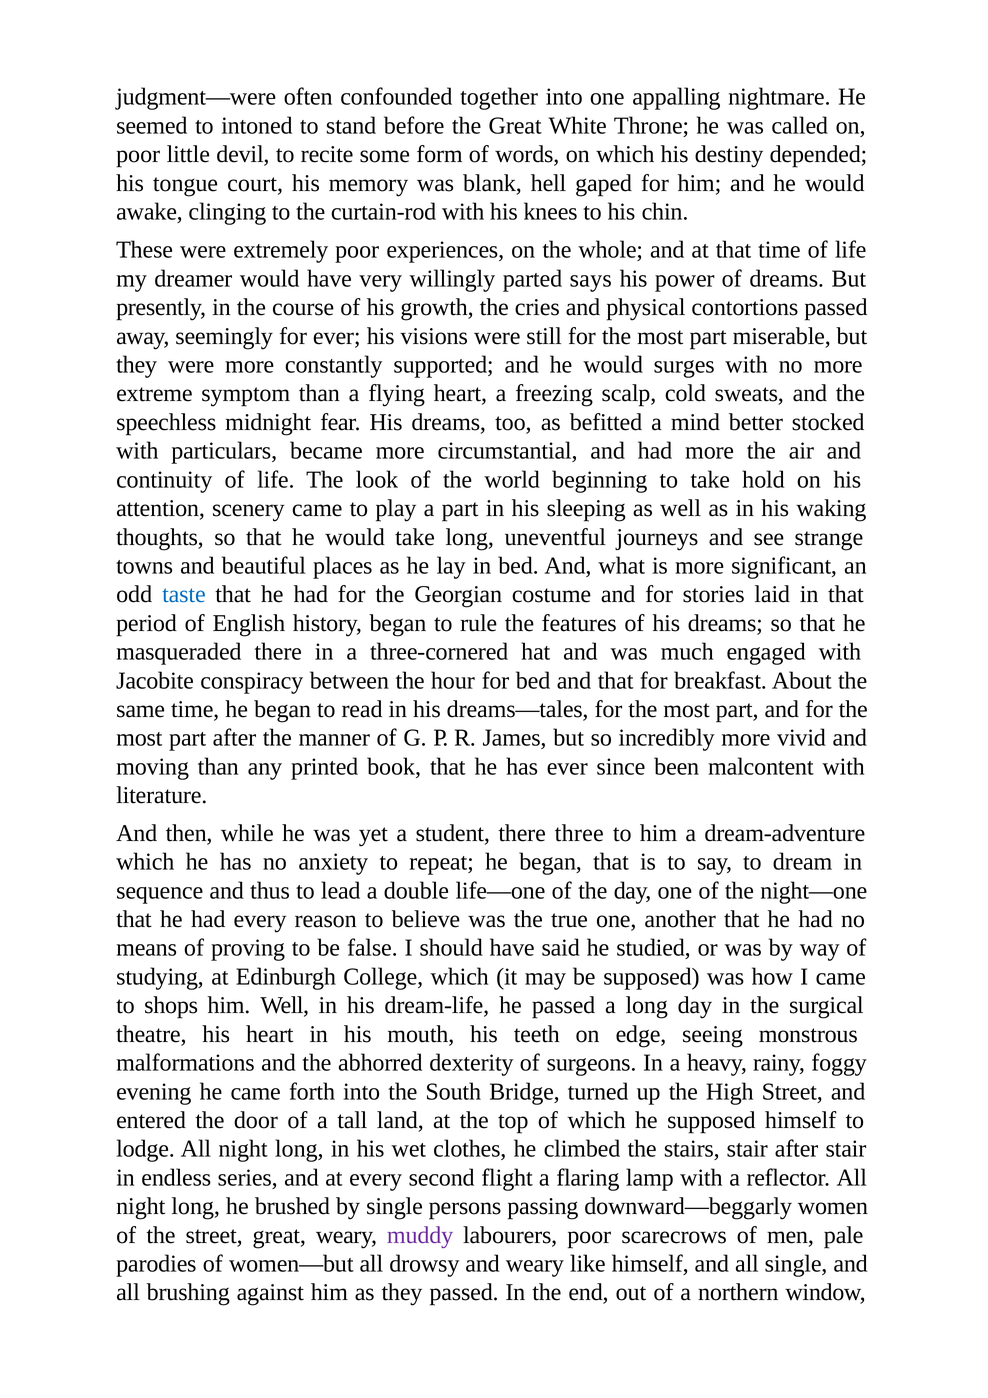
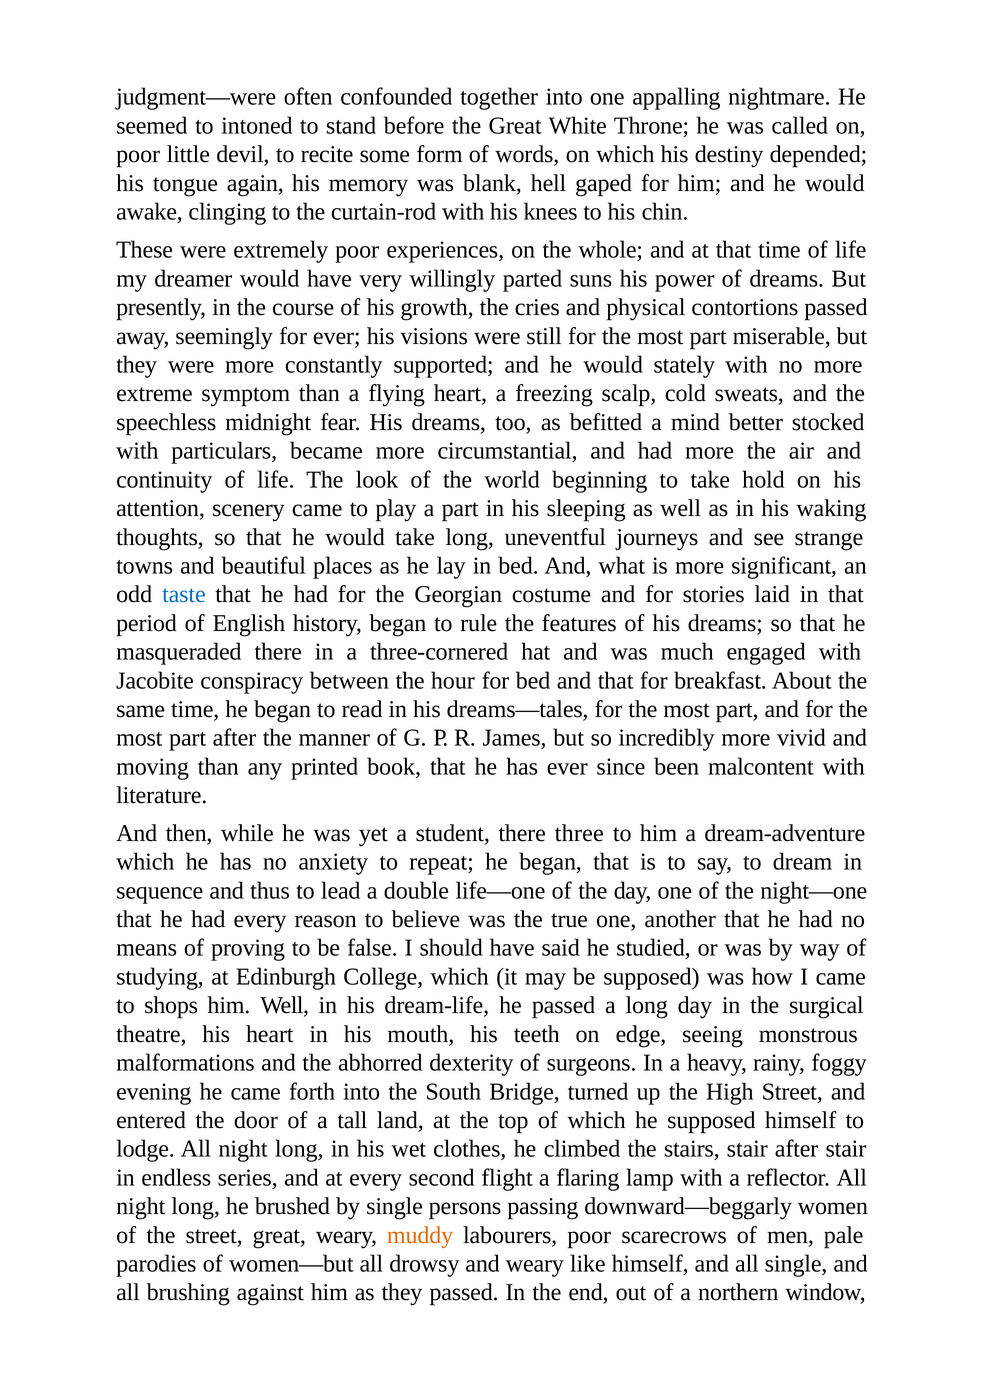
court: court -> again (255, 183)
says: says -> suns (591, 279)
surges: surges -> stately (684, 365)
muddy colour: purple -> orange (420, 1235)
